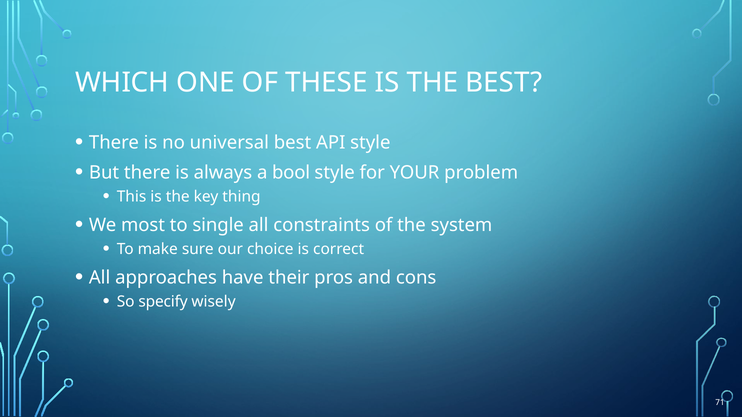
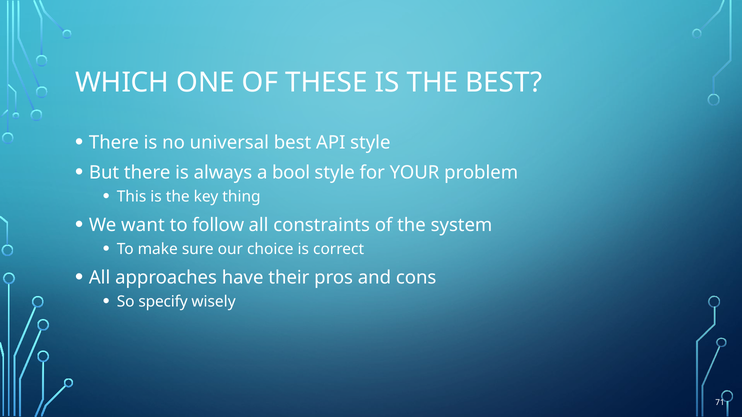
most: most -> want (143, 225)
single: single -> follow (218, 225)
